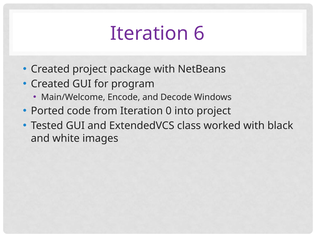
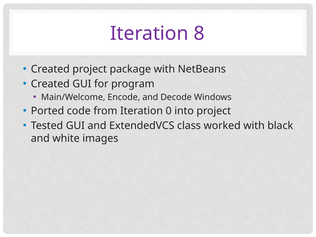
6: 6 -> 8 (199, 33)
